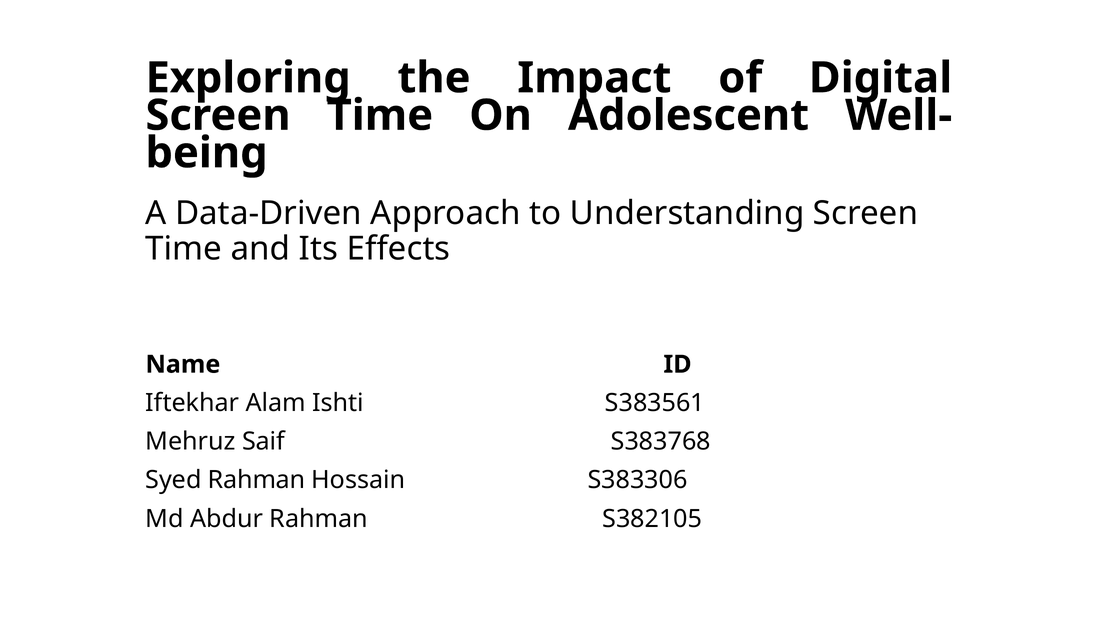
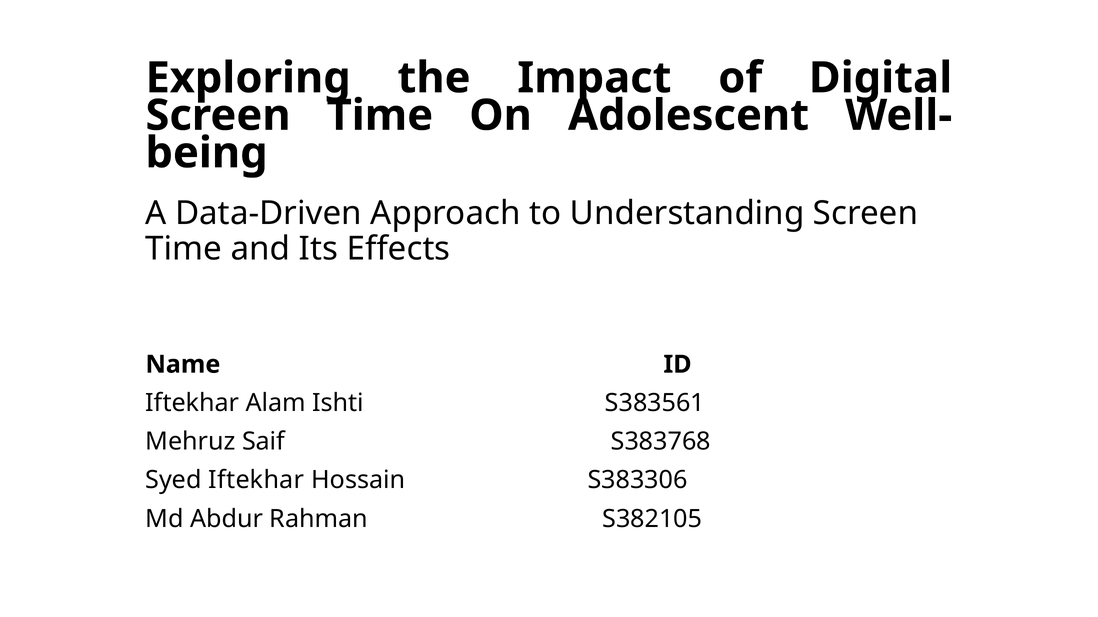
Syed Rahman: Rahman -> Iftekhar (256, 481)
